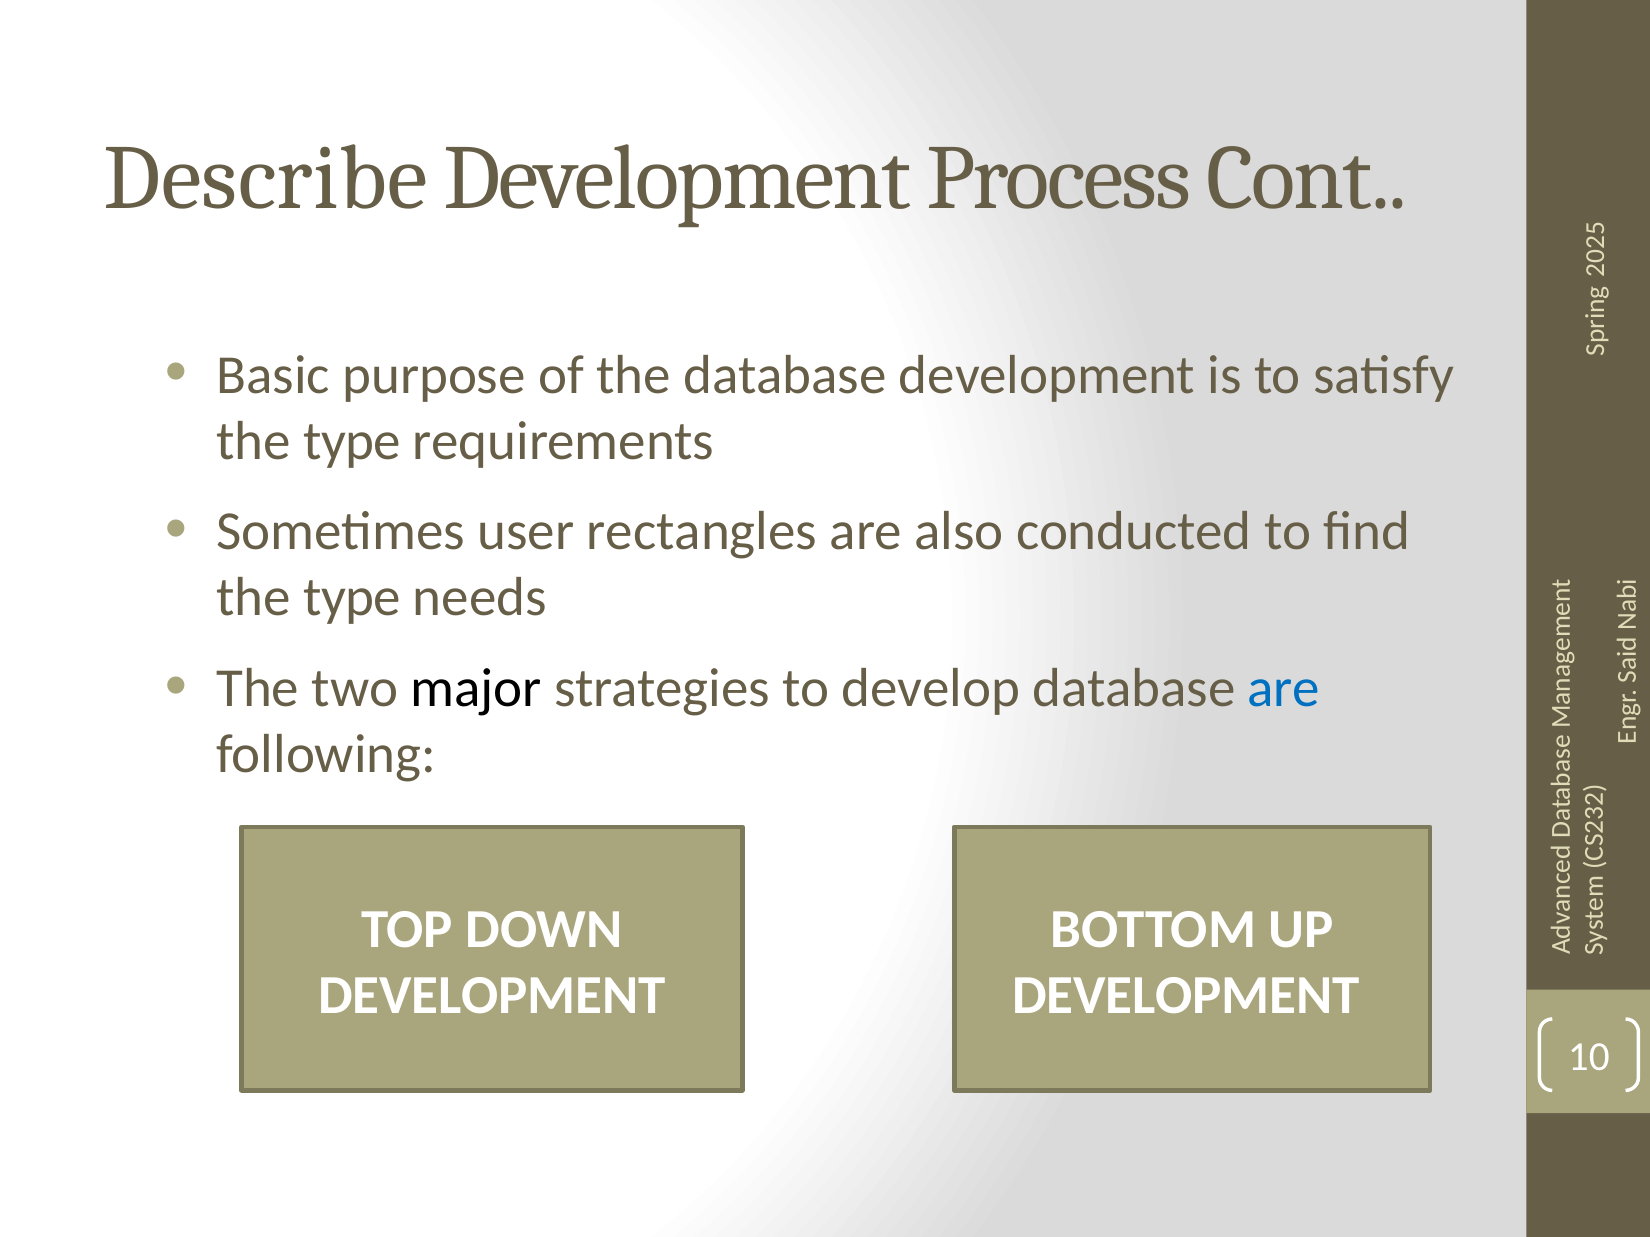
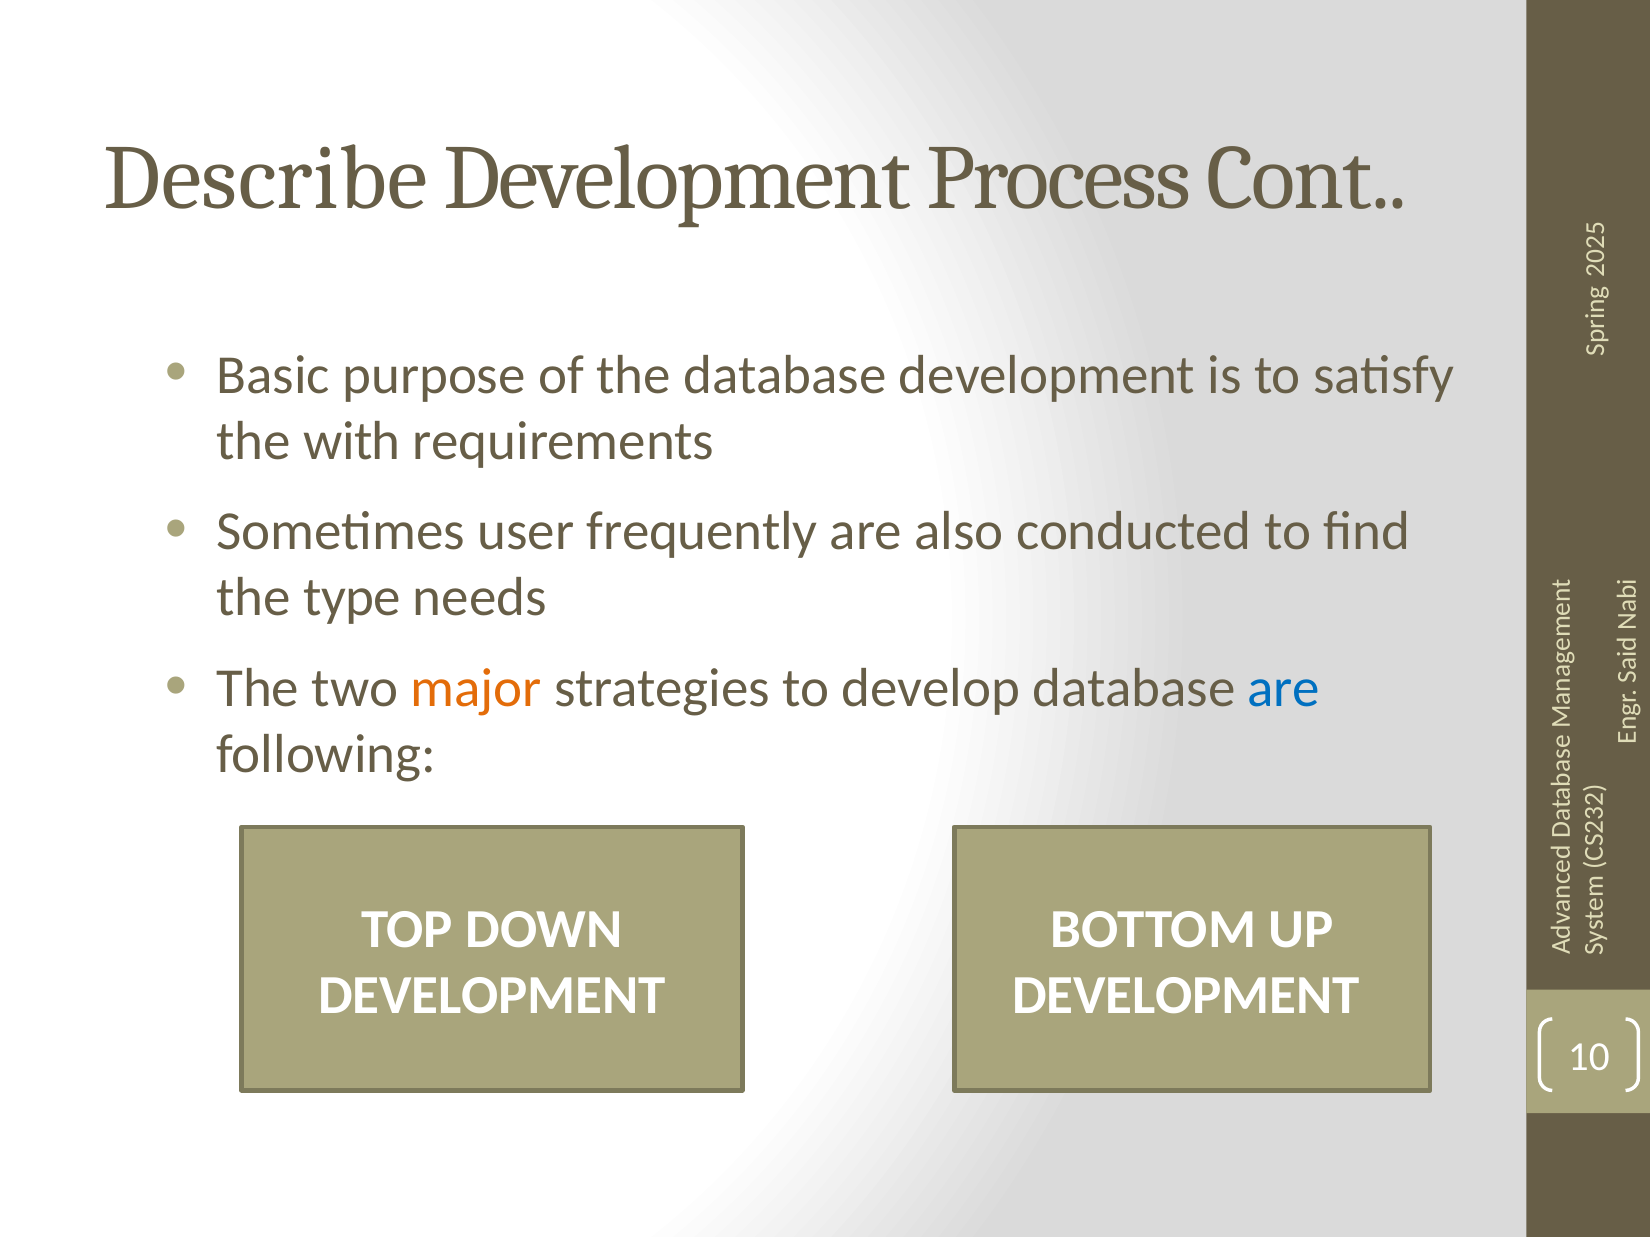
type: type -> with (352, 441)
rectangles: rectangles -> frequently (702, 532)
major colour: black -> orange (476, 689)
